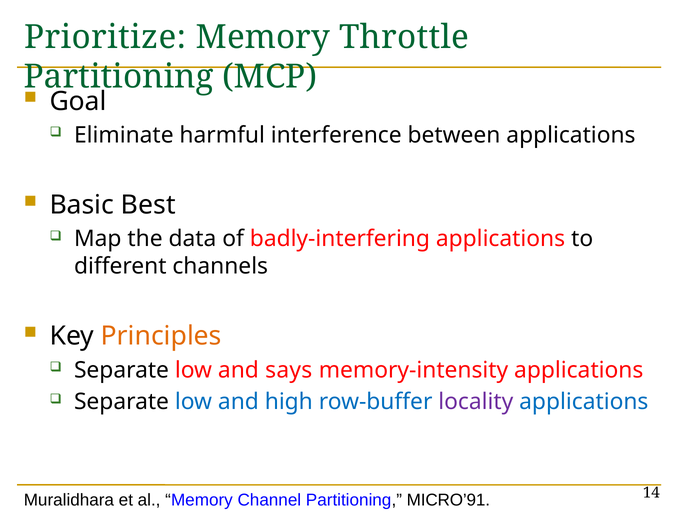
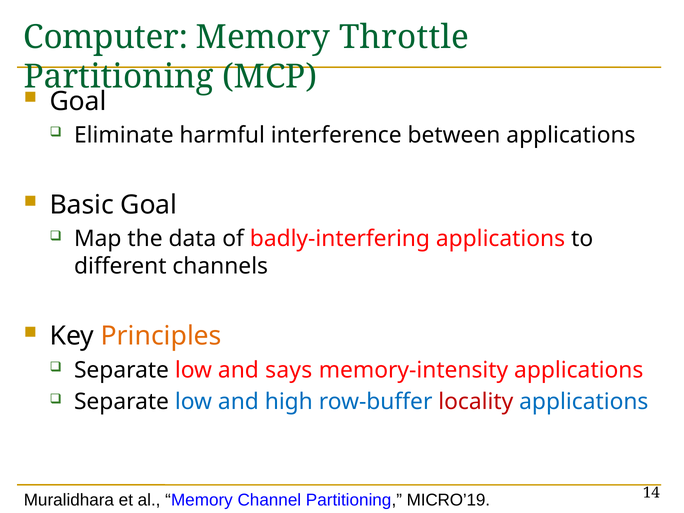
Prioritize: Prioritize -> Computer (106, 37)
Basic Best: Best -> Goal (149, 205)
locality colour: purple -> red (476, 402)
MICRO’91: MICRO’91 -> MICRO’19 (448, 500)
